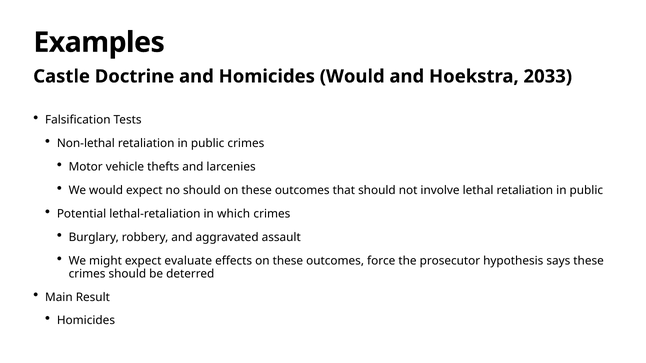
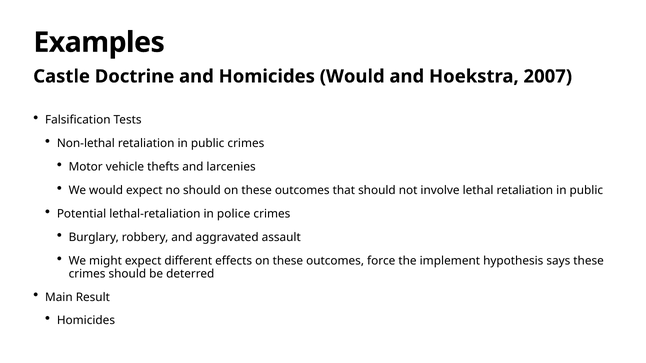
2033: 2033 -> 2007 (548, 76)
which: which -> police (234, 214)
evaluate: evaluate -> different (188, 261)
prosecutor: prosecutor -> implement (450, 261)
